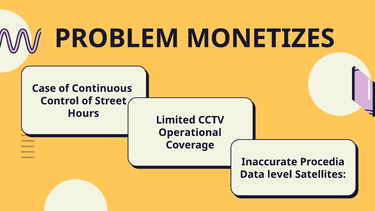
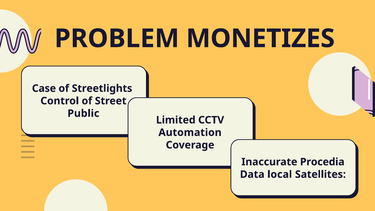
Continuous: Continuous -> Streetlights (102, 88)
Hours: Hours -> Public (83, 113)
Operational: Operational -> Automation (190, 132)
level: level -> local (280, 174)
